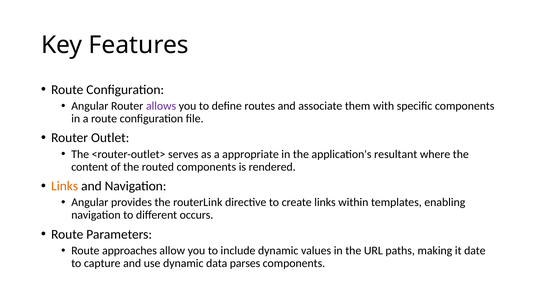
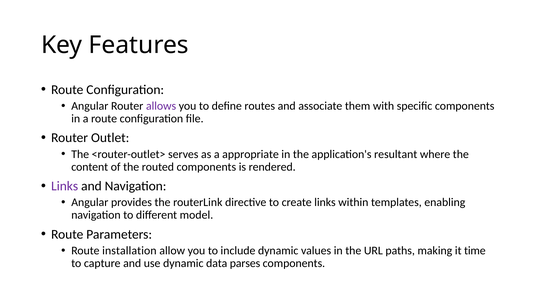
Links colour: orange -> purple (65, 186)
occurs: occurs -> model (196, 216)
approaches: approaches -> installation (129, 251)
date: date -> time (475, 251)
